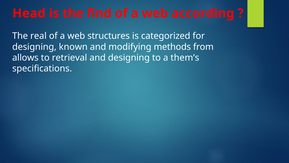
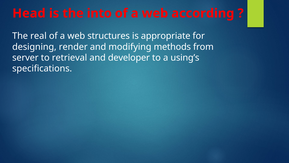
find: find -> into (99, 13)
categorized: categorized -> appropriate (166, 36)
known: known -> render (73, 47)
allows: allows -> server (25, 58)
and designing: designing -> developer (129, 58)
them’s: them’s -> using’s (185, 58)
